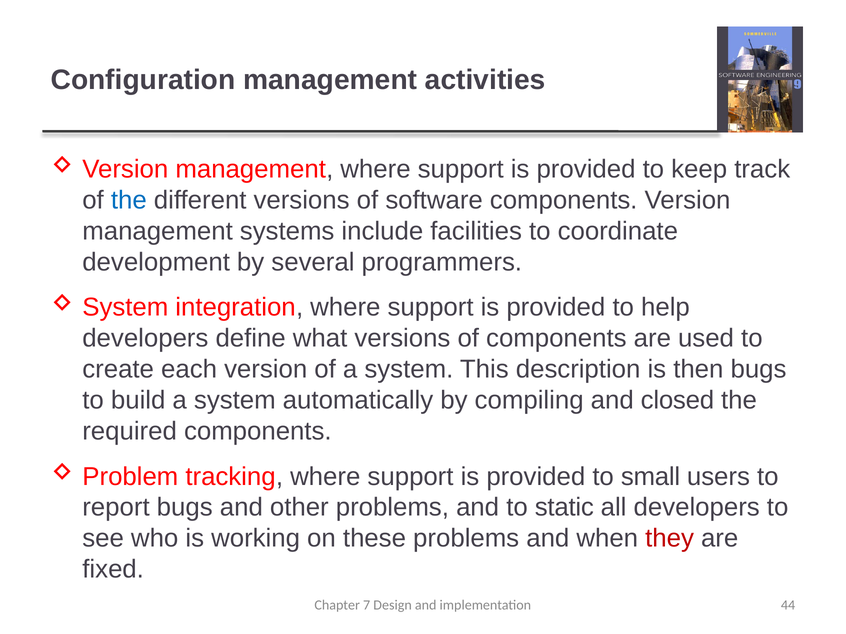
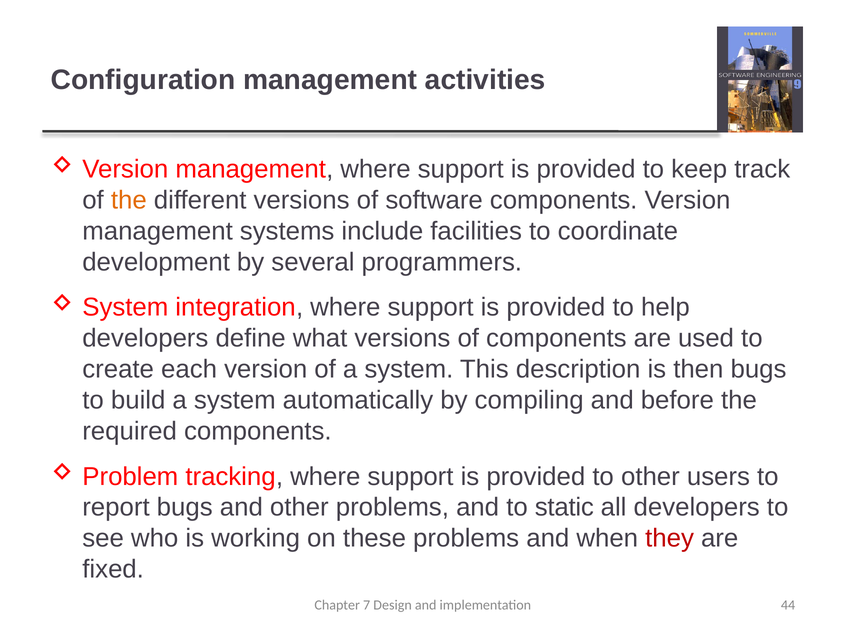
the colour: blue -> orange (129, 201)
closed: closed -> before (677, 401)
to small: small -> other (650, 477)
